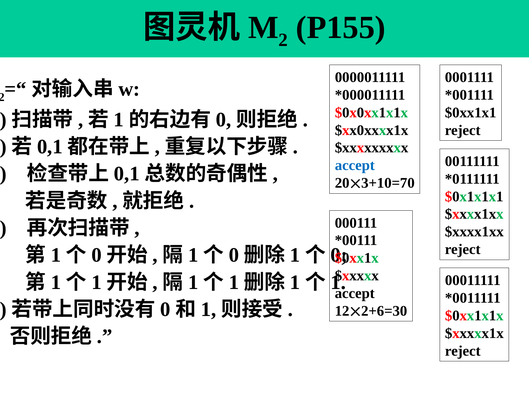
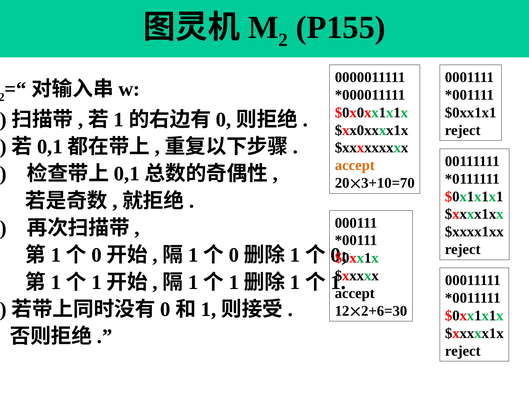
accept colour: blue -> orange (355, 166)
